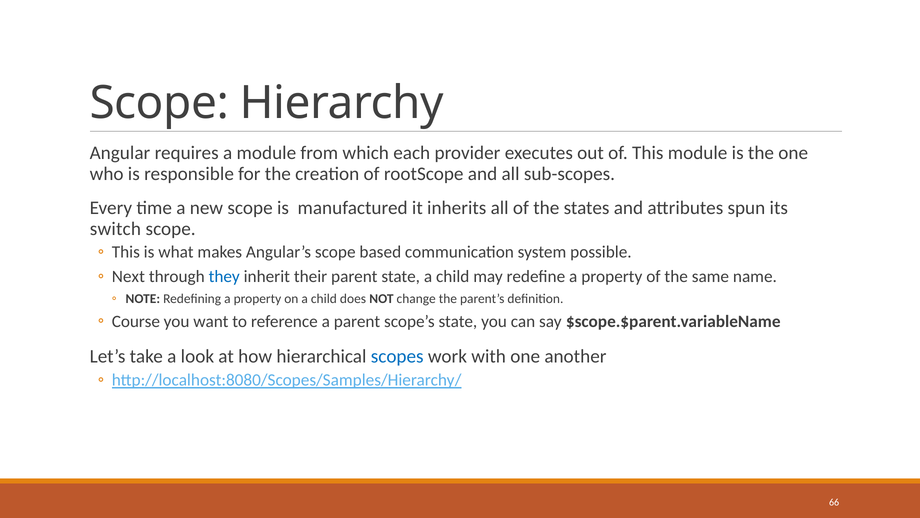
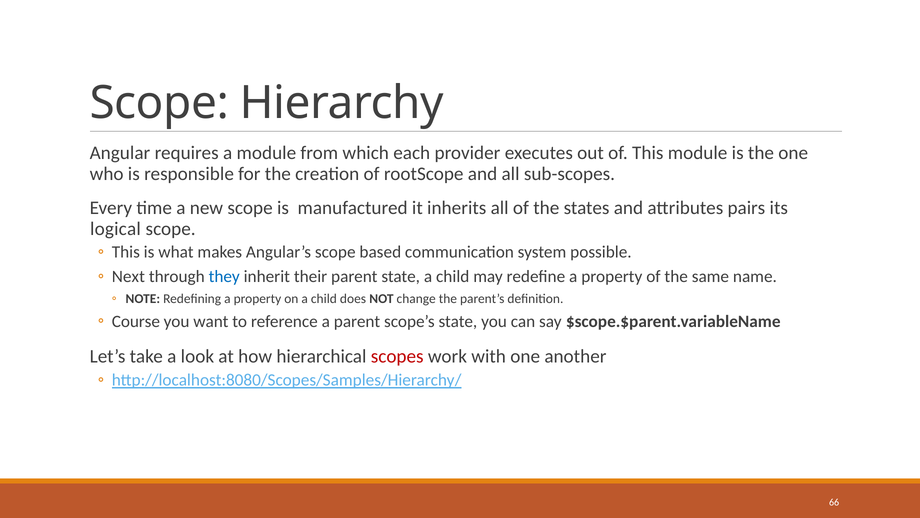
spun: spun -> pairs (746, 208)
switch: switch -> logical (115, 228)
scopes colour: blue -> red (397, 356)
